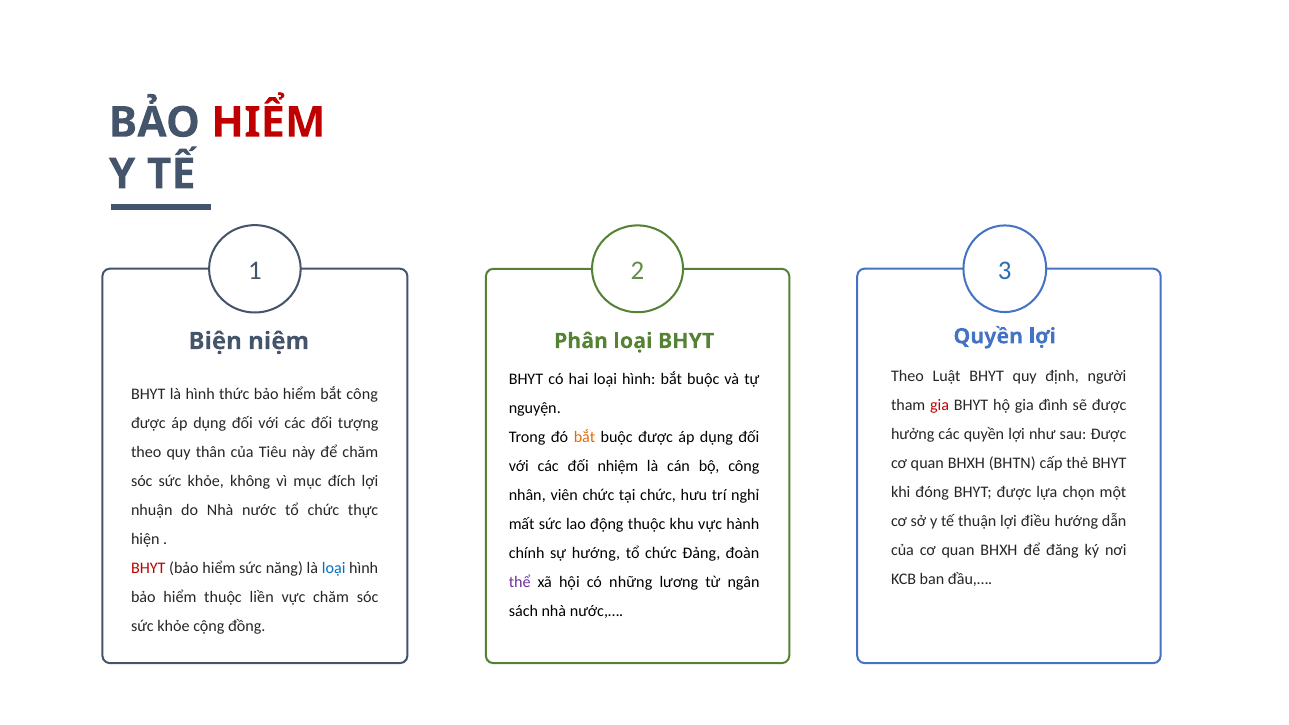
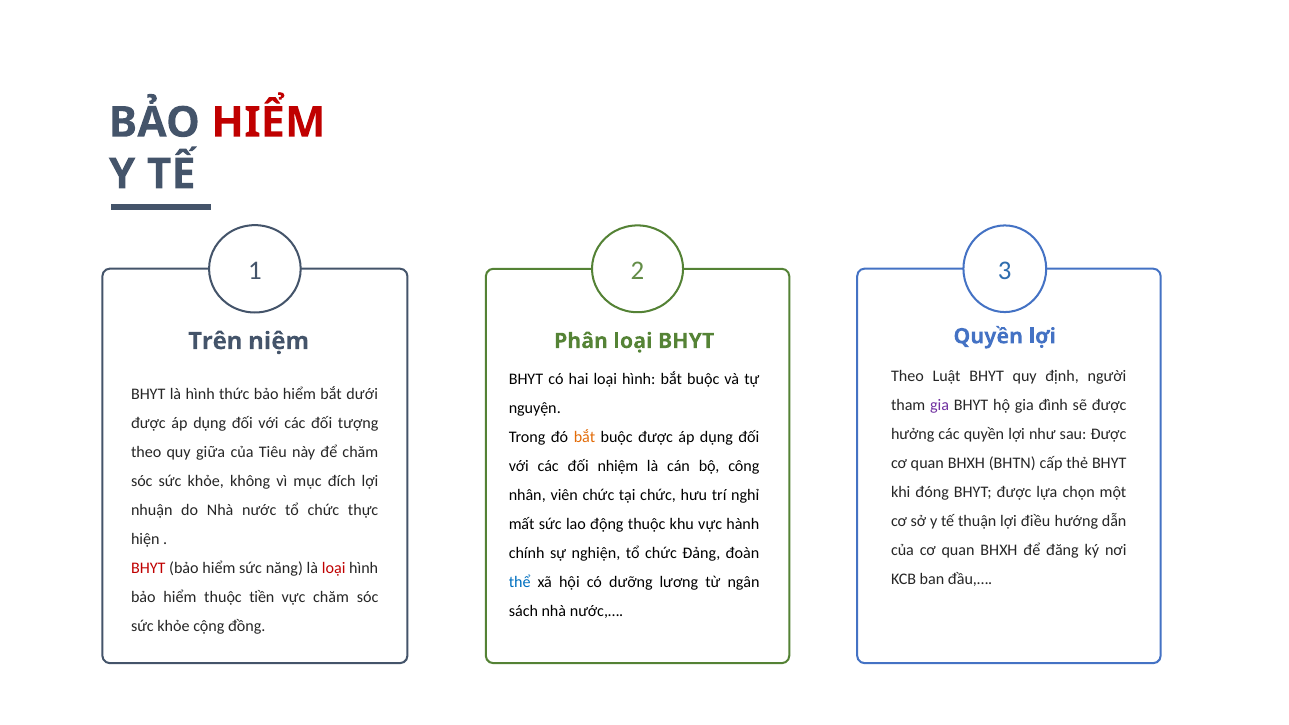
Biện: Biện -> Trên (215, 341)
bắt công: công -> dưới (362, 394)
gia colour: red -> purple (940, 405)
thân: thân -> giữa (211, 452)
sự hướng: hướng -> nghiện (596, 554)
loại colour: blue -> red (334, 568)
thể colour: purple -> blue (520, 583)
những: những -> dưỡng (631, 583)
liền: liền -> tiền (262, 597)
